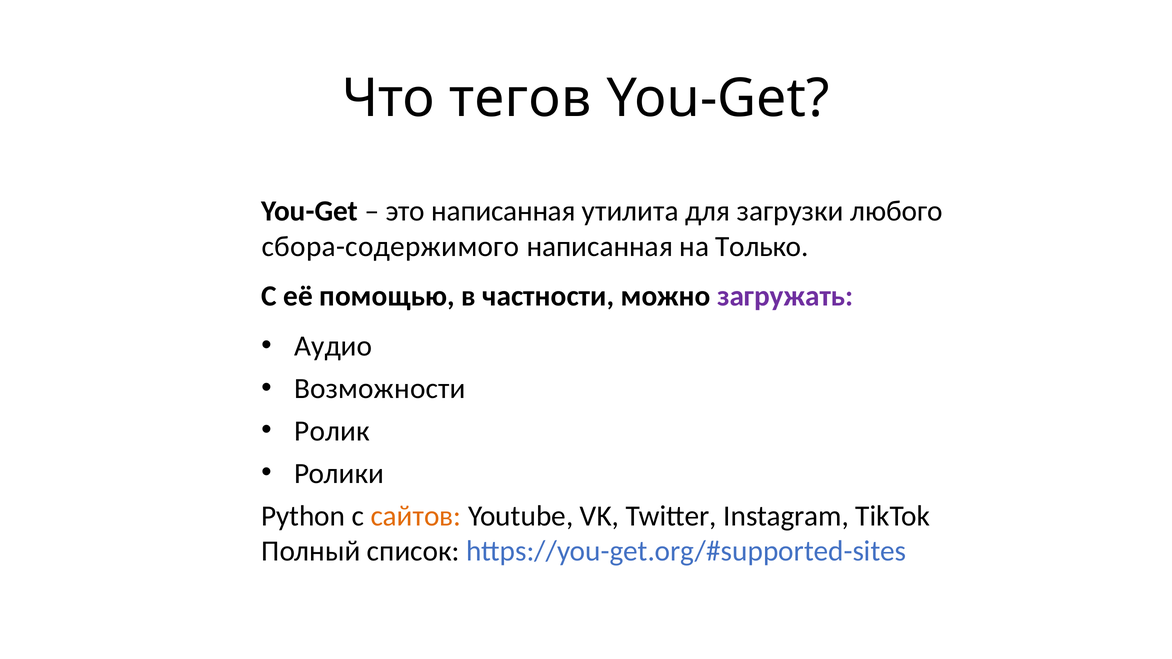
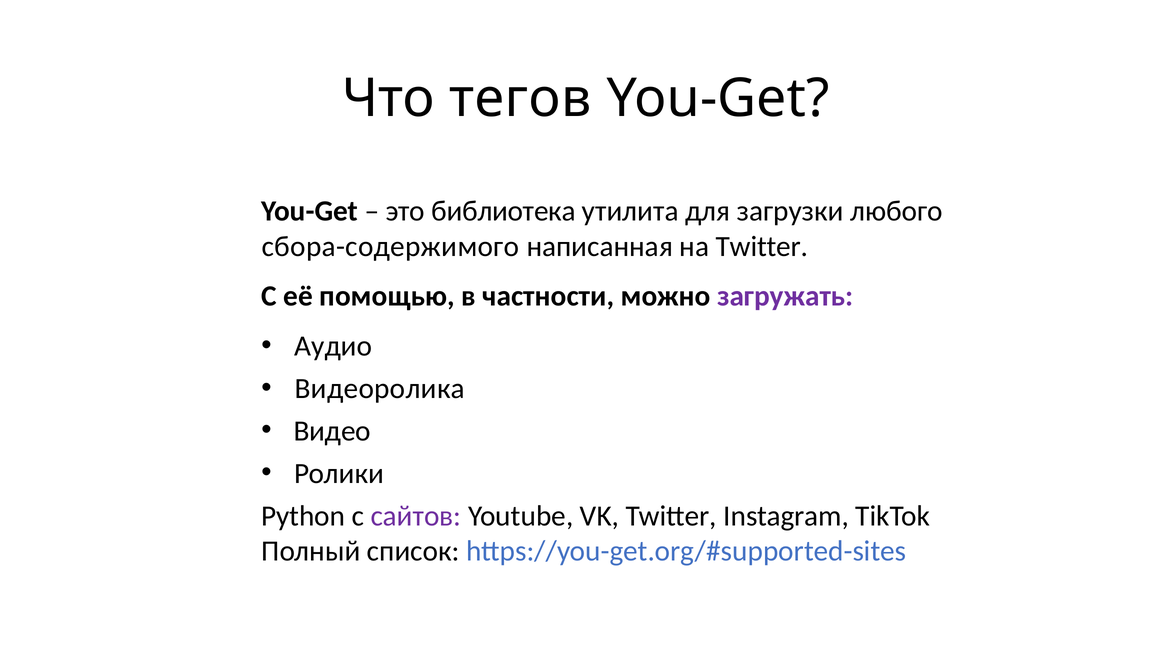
это написанная: написанная -> библиотека (504, 211)
на Только: Только -> Twitter (762, 247)
Возможности: Возможности -> Видеоролика (380, 389)
Ролик: Ролик -> Видео (332, 431)
сайтов colour: orange -> purple (416, 516)
